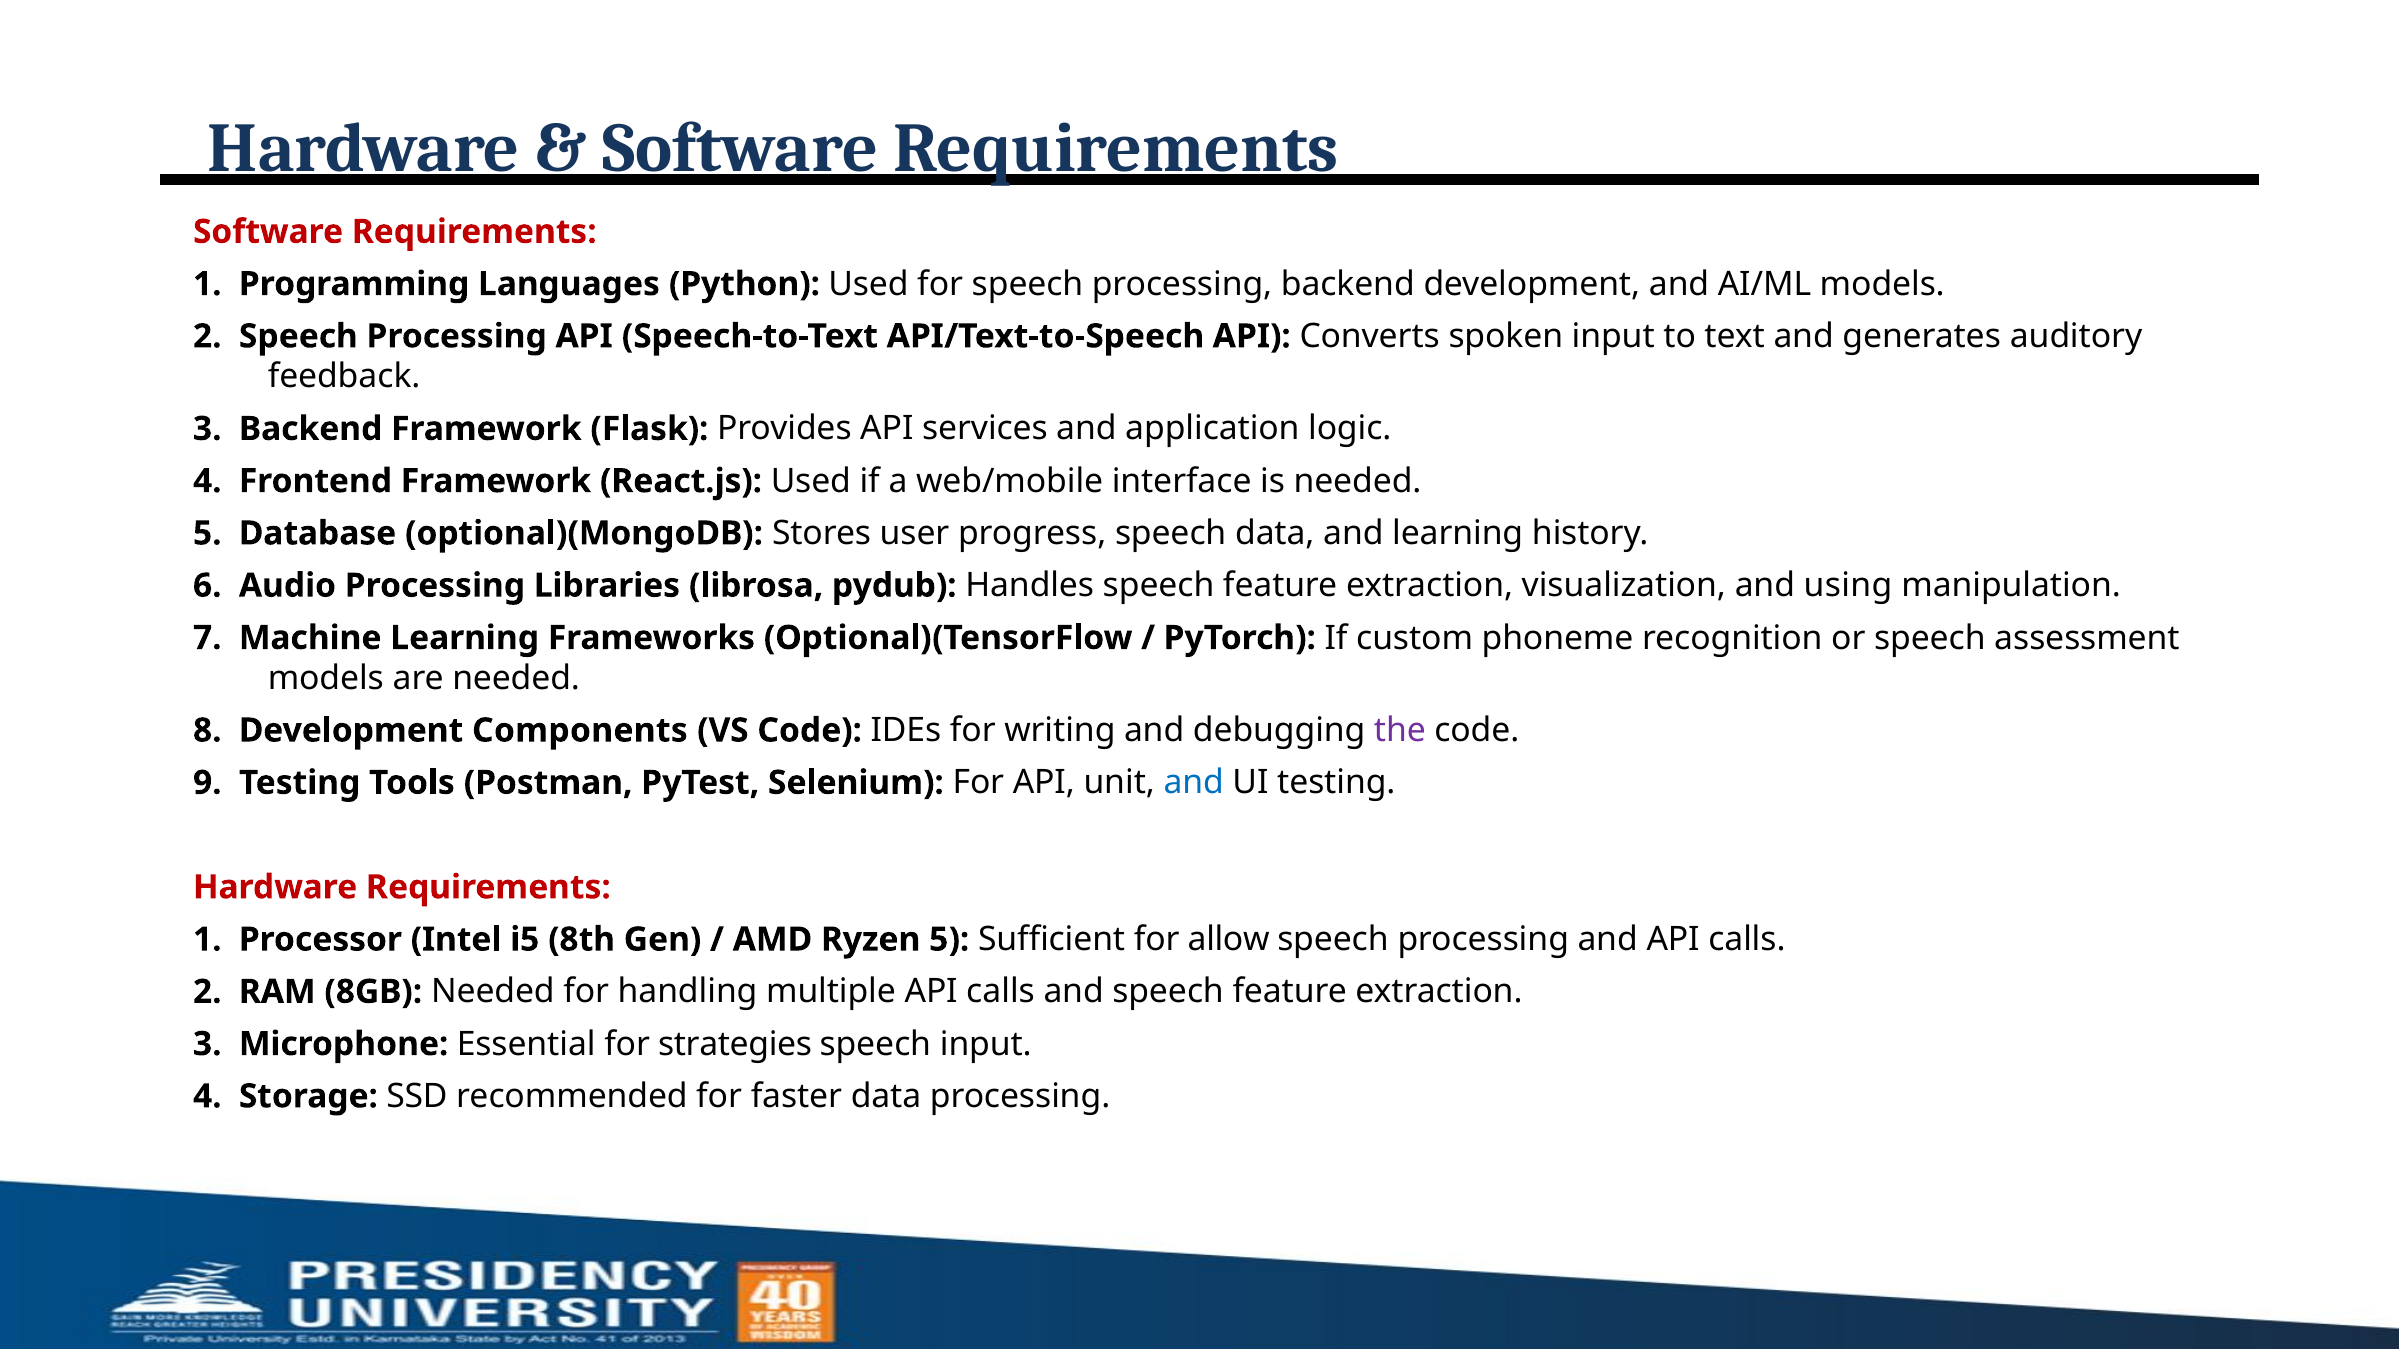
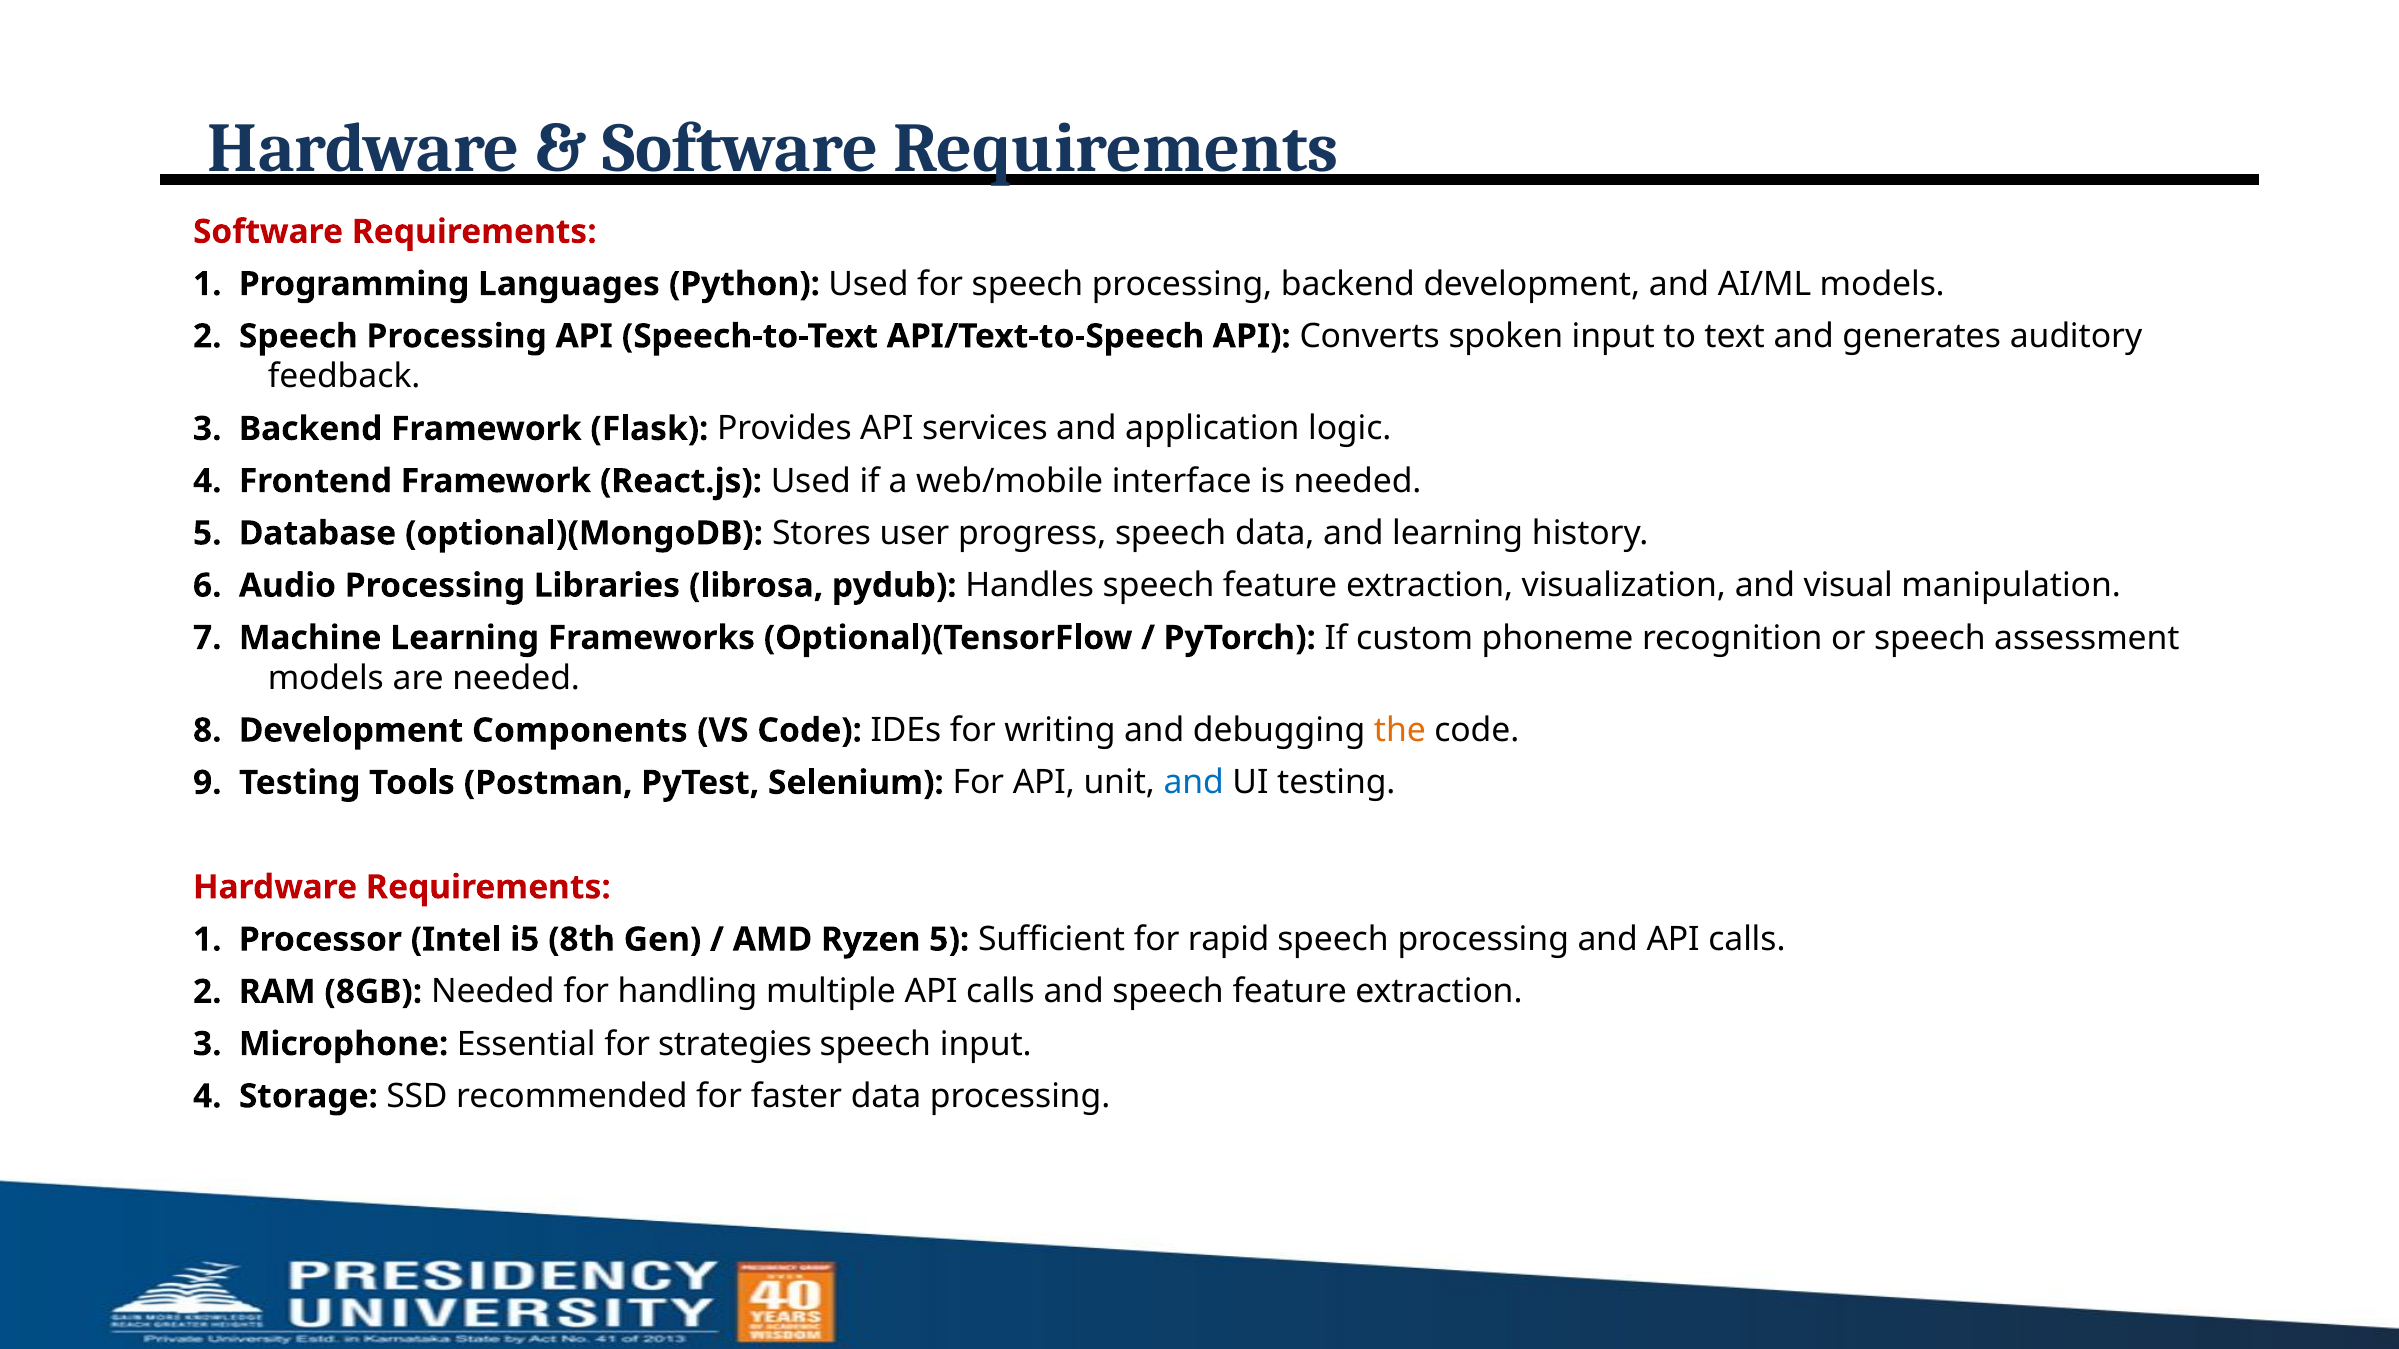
using: using -> visual (1848, 586)
the colour: purple -> orange (1400, 731)
allow: allow -> rapid (1229, 940)
